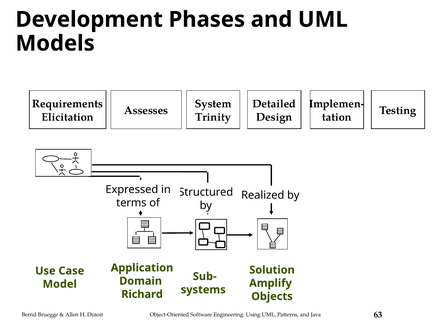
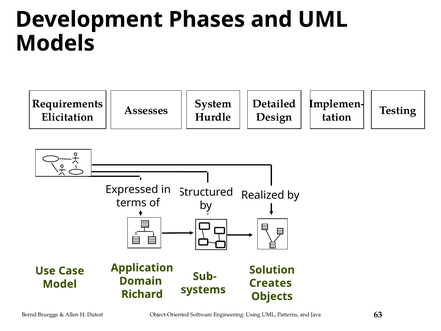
Trinity: Trinity -> Hurdle (213, 117)
Amplify: Amplify -> Creates (270, 283)
